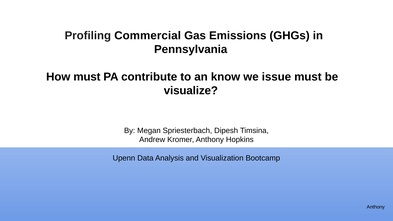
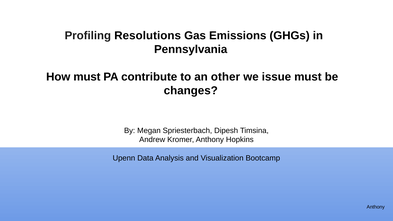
Commercial: Commercial -> Resolutions (148, 36)
know: know -> other (225, 77)
visualize: visualize -> changes (191, 91)
